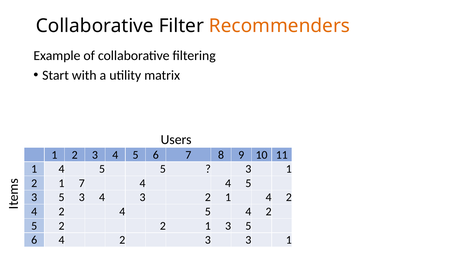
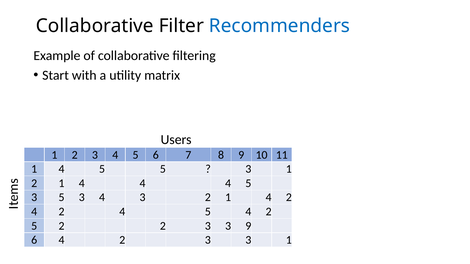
Recommenders colour: orange -> blue (279, 26)
7: 7 -> 4 (82, 183)
2 2 1: 1 -> 3 (208, 226)
5: 5 -> 9 (248, 226)
